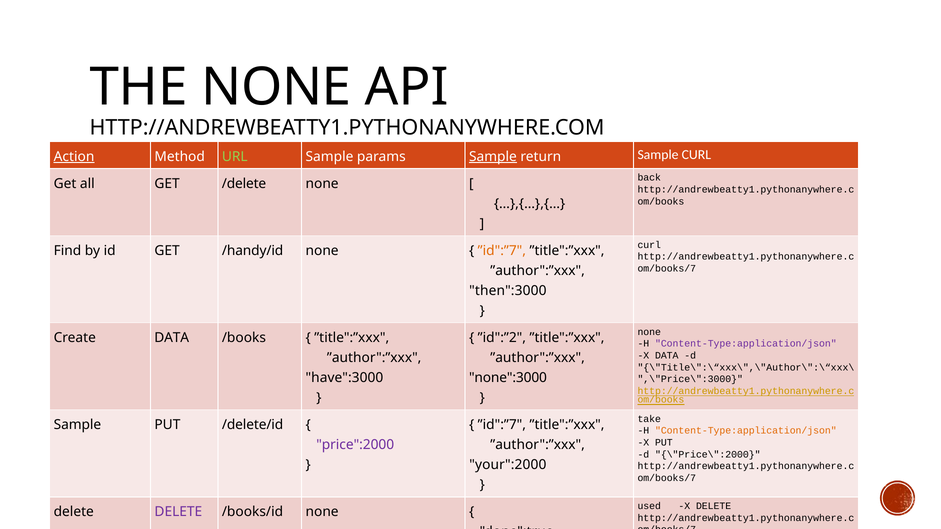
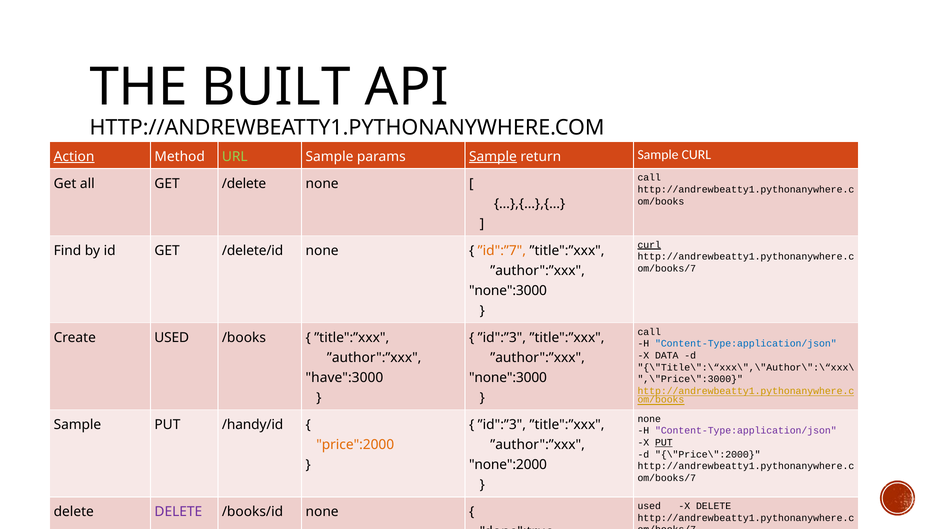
THE NONE: NONE -> BUILT (276, 87)
back: back -> call (649, 178)
curl underline: none -> present (649, 245)
/handy/id: /handy/id -> /delete/id (253, 251)
then":3000: then":3000 -> none":3000 (508, 291)
none: none -> call (649, 332)
Create DATA: DATA -> USED (172, 338)
”id":”2: ”id":”2 -> ”id":”3 (502, 338)
Content-Type:application/json colour: purple -> blue (746, 344)
take: take -> none (649, 419)
/delete/id: /delete/id -> /handy/id (253, 425)
”id":”7: ”id":”7 -> ”id":”3 (502, 425)
Content-Type:application/json colour: orange -> purple (746, 431)
PUT underline: none -> present (664, 443)
price":2000 colour: purple -> orange (355, 445)
your":2000: your":2000 -> none":2000 (508, 465)
